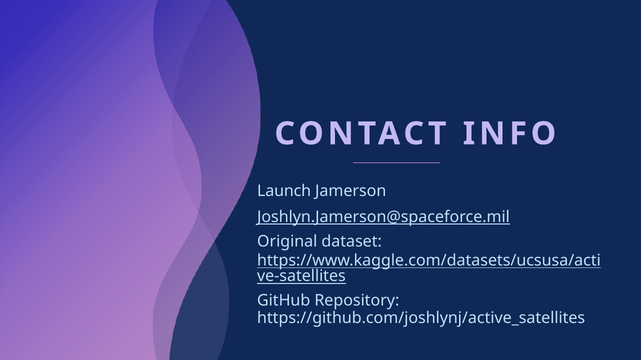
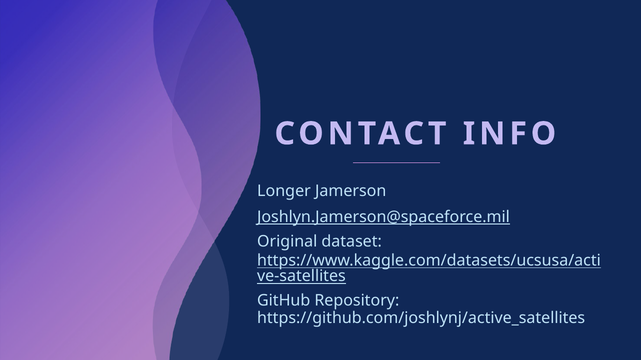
Launch: Launch -> Longer (284, 191)
